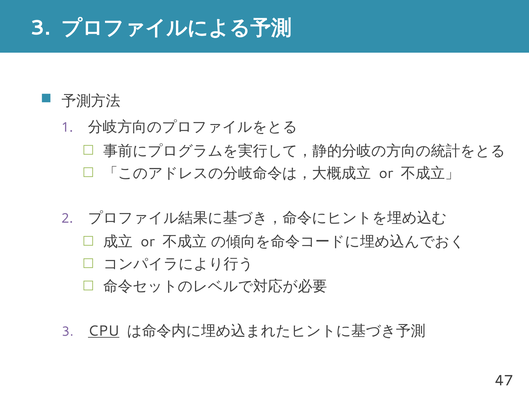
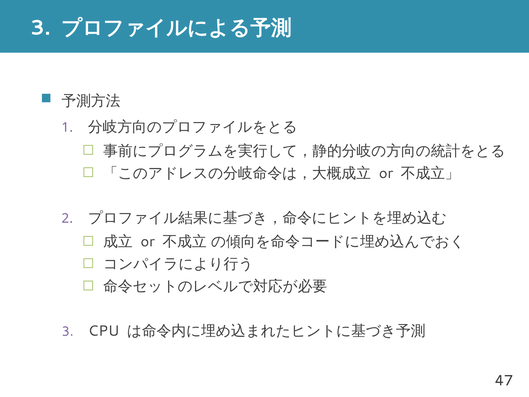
CPU underline: present -> none (104, 331)
